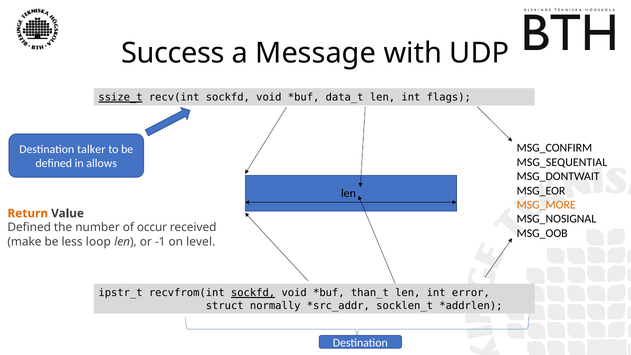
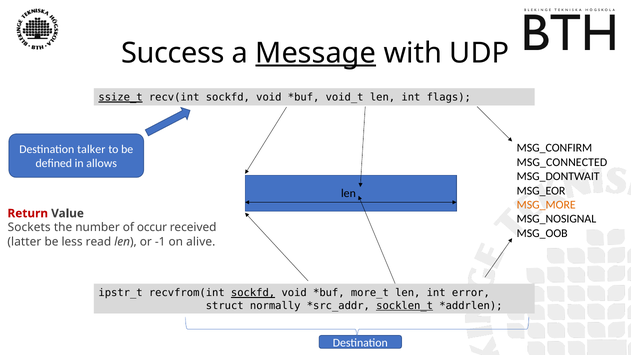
Message underline: none -> present (316, 53)
data_t: data_t -> void_t (345, 97)
MSG_SEQUENTIAL: MSG_SEQUENTIAL -> MSG_CONNECTED (562, 162)
Return colour: orange -> red (28, 213)
Defined: Defined -> Sockets (29, 228)
make: make -> latter (24, 242)
loop: loop -> read (98, 242)
level: level -> alive (201, 242)
than_t: than_t -> more_t (370, 293)
socklen_t underline: none -> present (405, 306)
